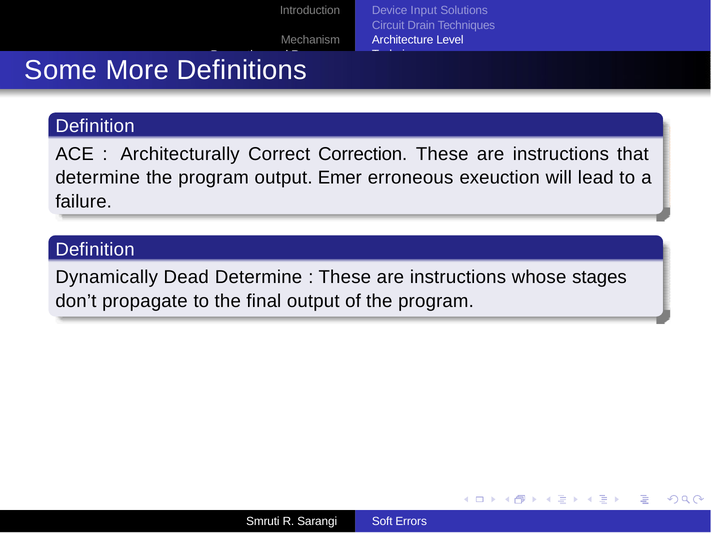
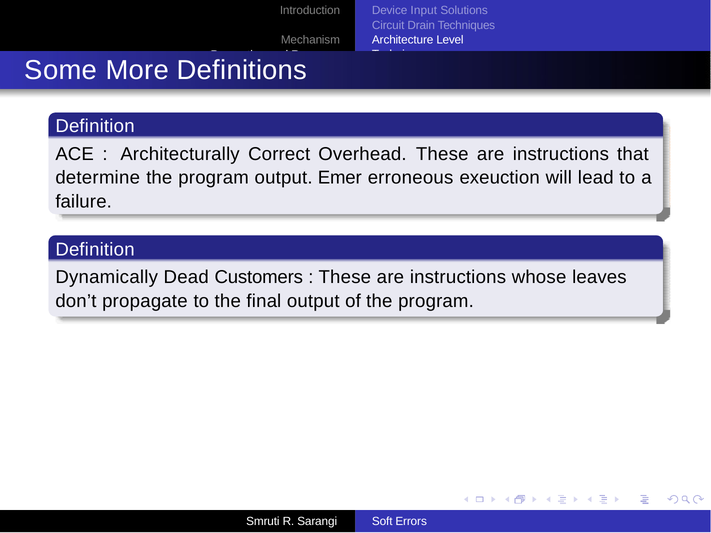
Correction: Correction -> Overhead (362, 154)
Dead Determine: Determine -> Customers (259, 278)
stages: stages -> leaves (599, 278)
